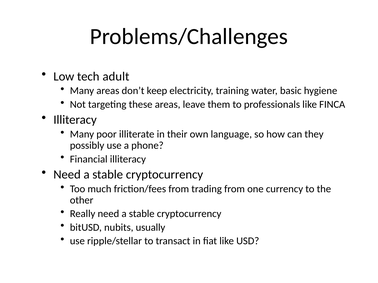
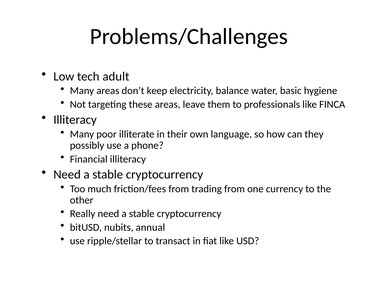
training: training -> balance (232, 91)
usually: usually -> annual (150, 228)
